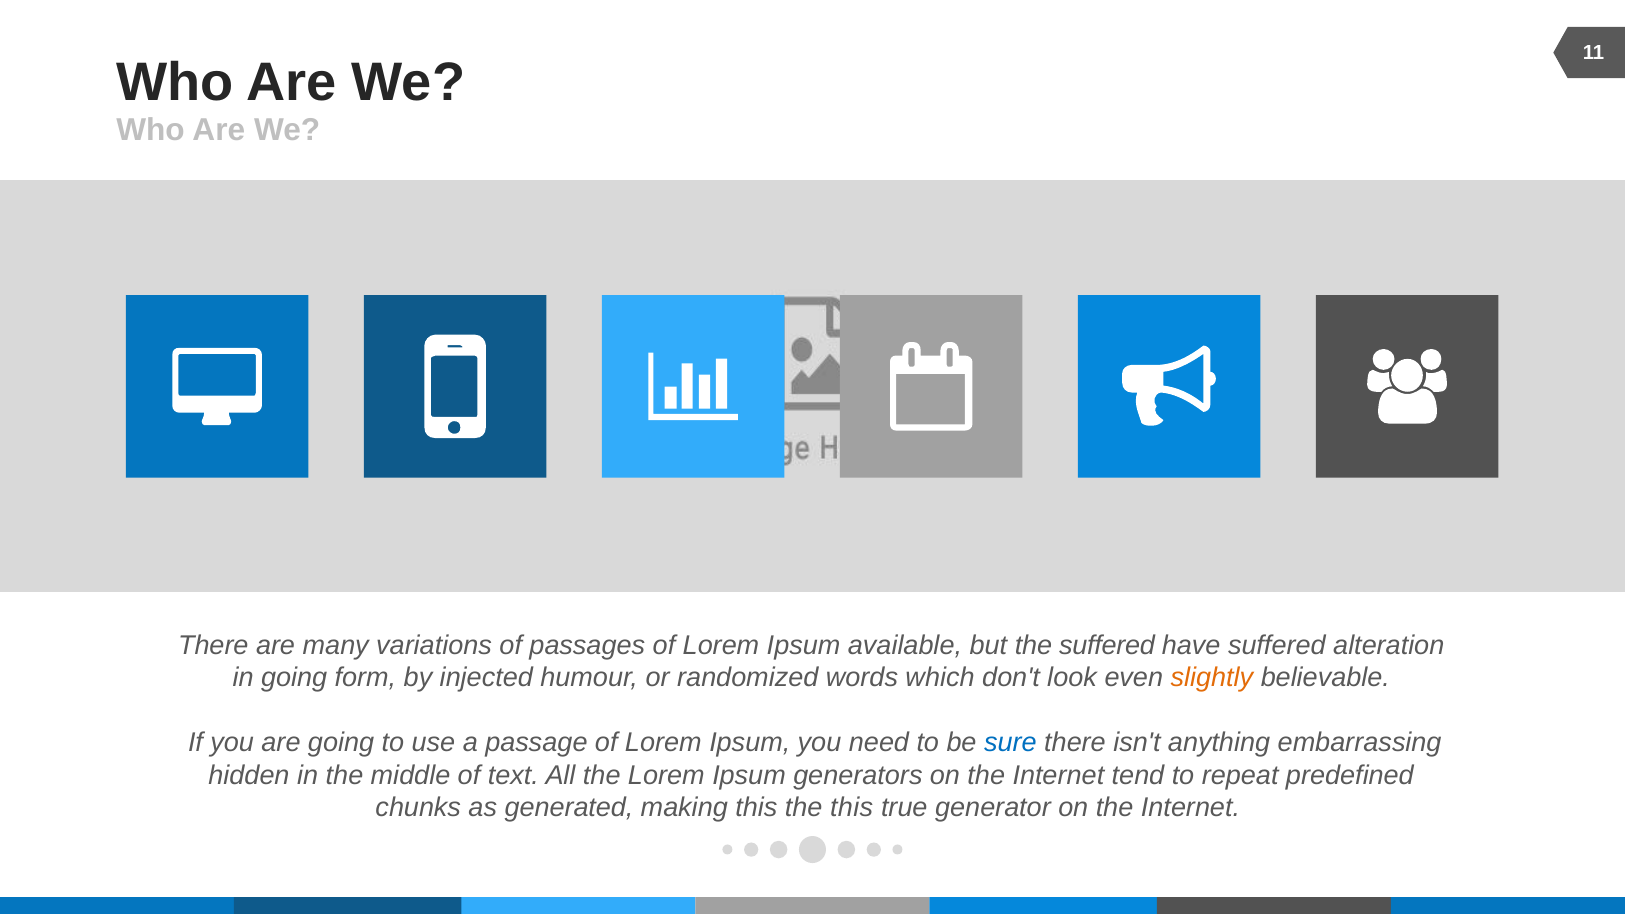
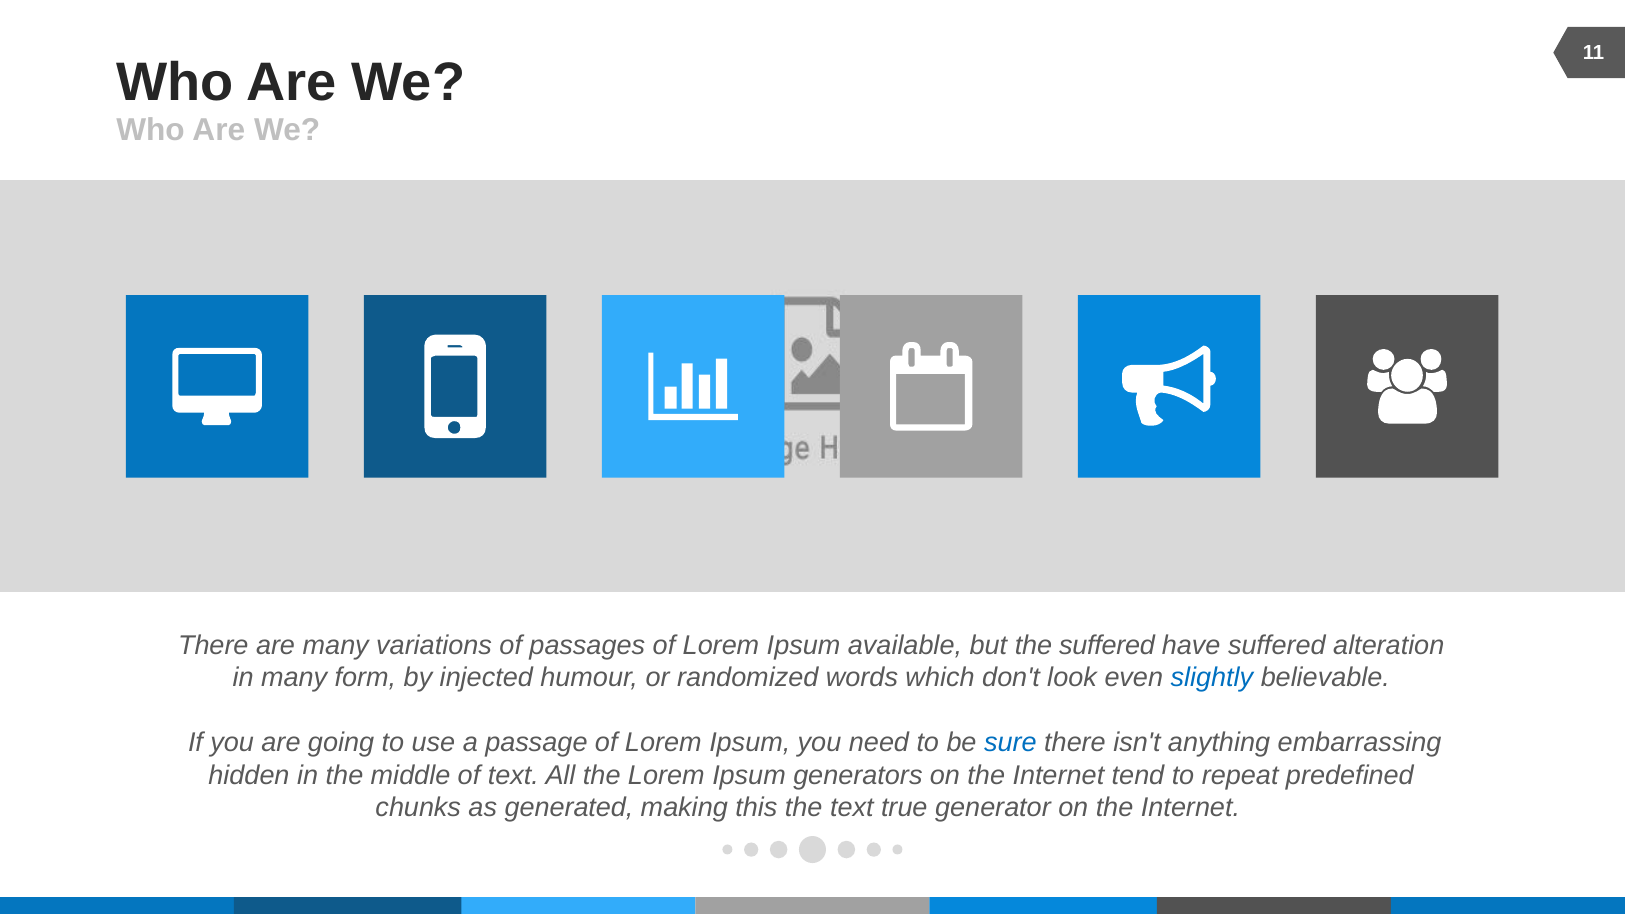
in going: going -> many (294, 678)
slightly colour: orange -> blue (1212, 678)
the this: this -> text (852, 808)
